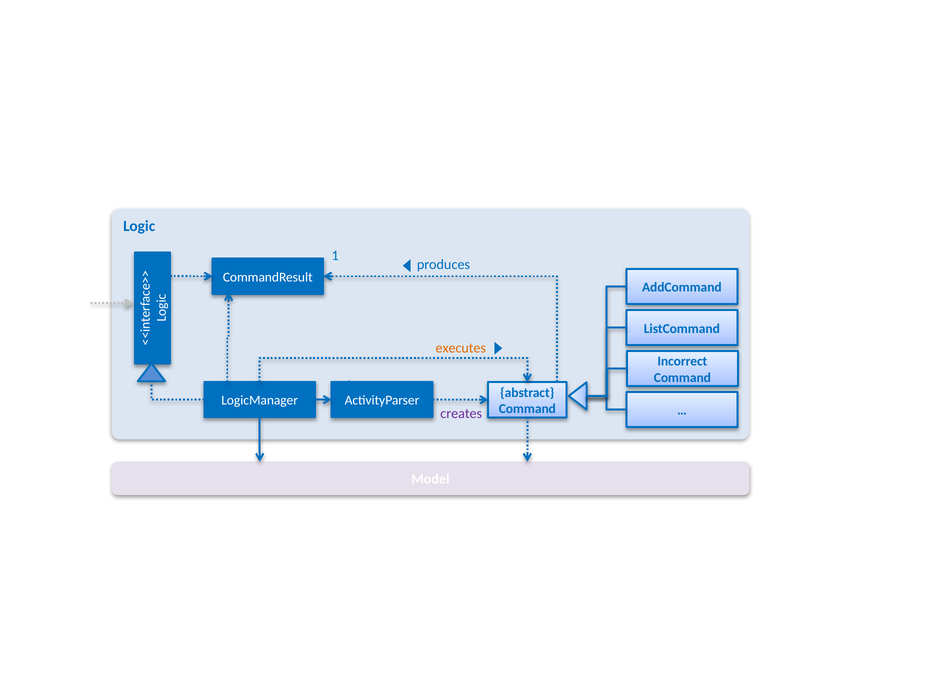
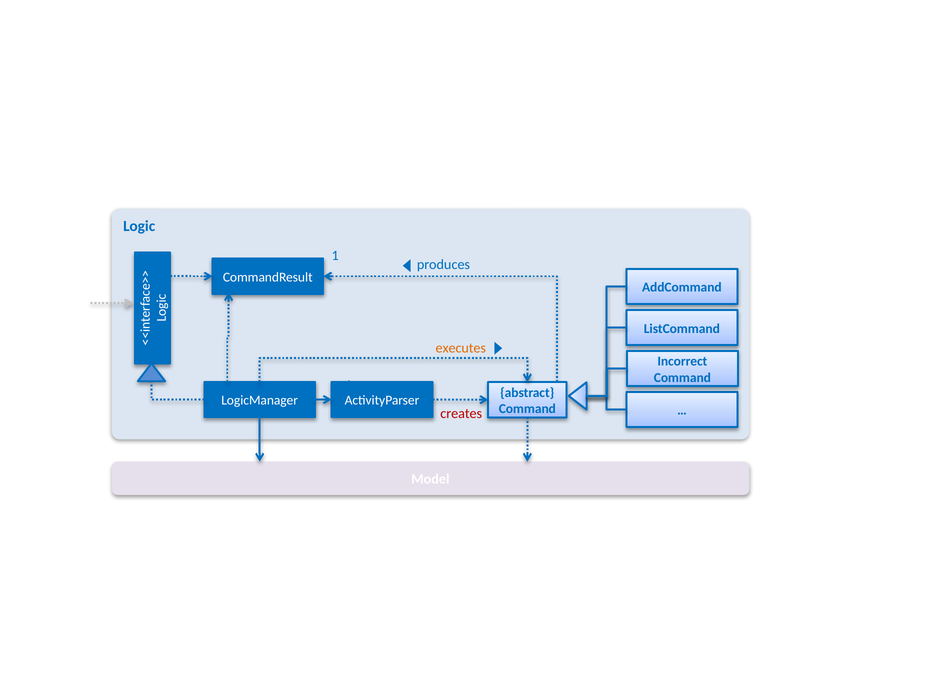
creates colour: purple -> red (461, 413)
